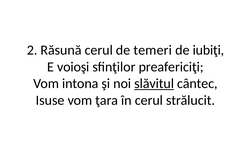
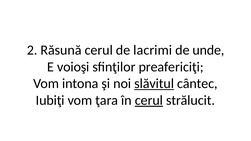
temeri: temeri -> lacrimi (153, 50)
iubiţi: iubiţi -> unde (208, 50)
Isuse: Isuse -> Iubiţi (50, 100)
cerul underline: none -> present (149, 100)
